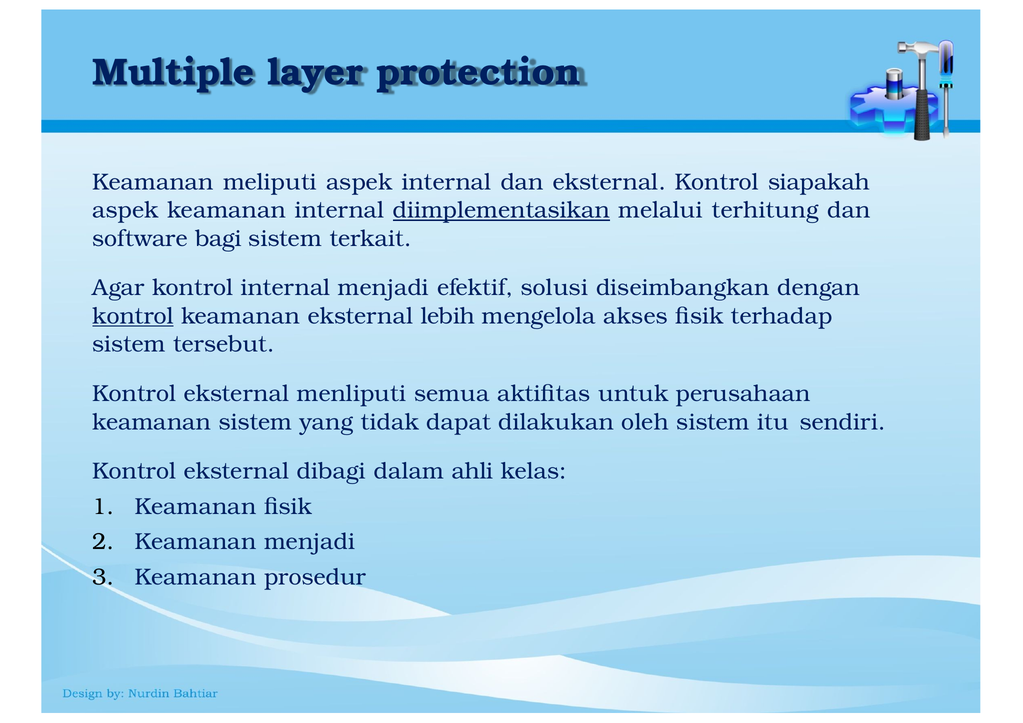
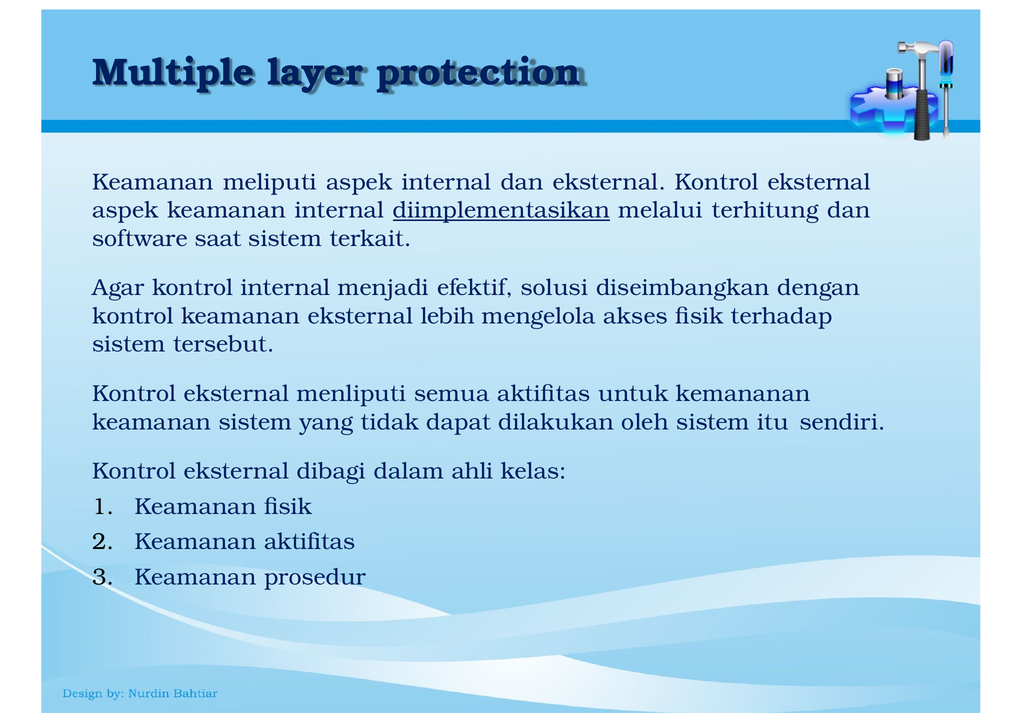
eksternal Kontrol siapakah: siapakah -> eksternal (819, 182)
bagi: bagi -> saat (218, 239)
kontrol underline: present -> none (133, 316)
perusahaan: perusahaan -> kemananan (743, 394)
Keamanan menjadi: menjadi -> aktifitas (310, 542)
